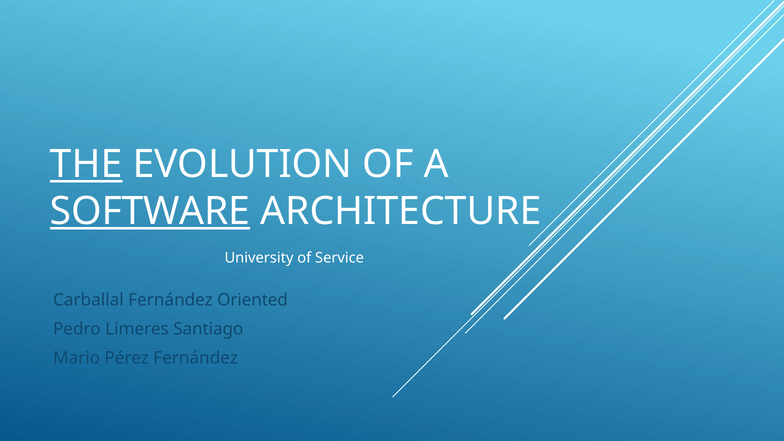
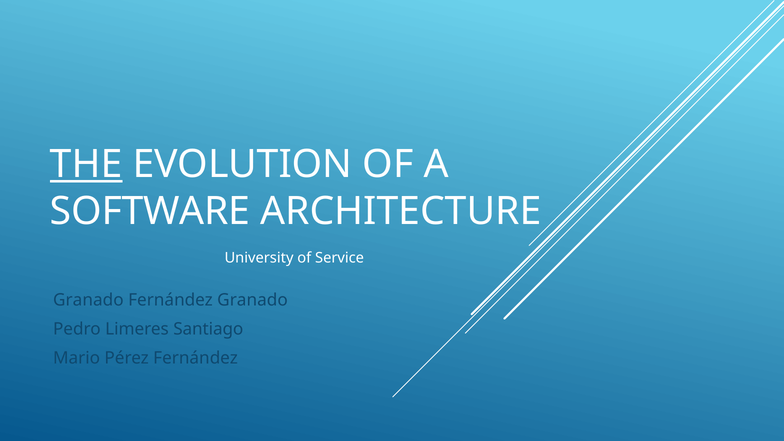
SOFTWARE underline: present -> none (150, 211)
Carballal: Carballal -> Granado (88, 300)
Fernández Oriented: Oriented -> Granado (252, 300)
